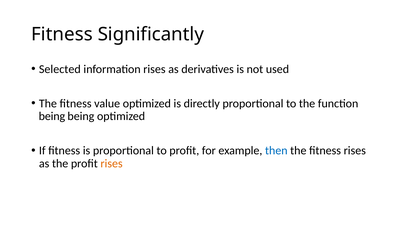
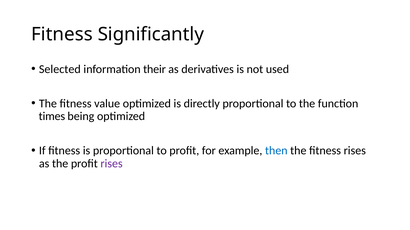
information rises: rises -> their (155, 69)
being: being -> times (52, 117)
rises colour: orange -> purple (112, 164)
